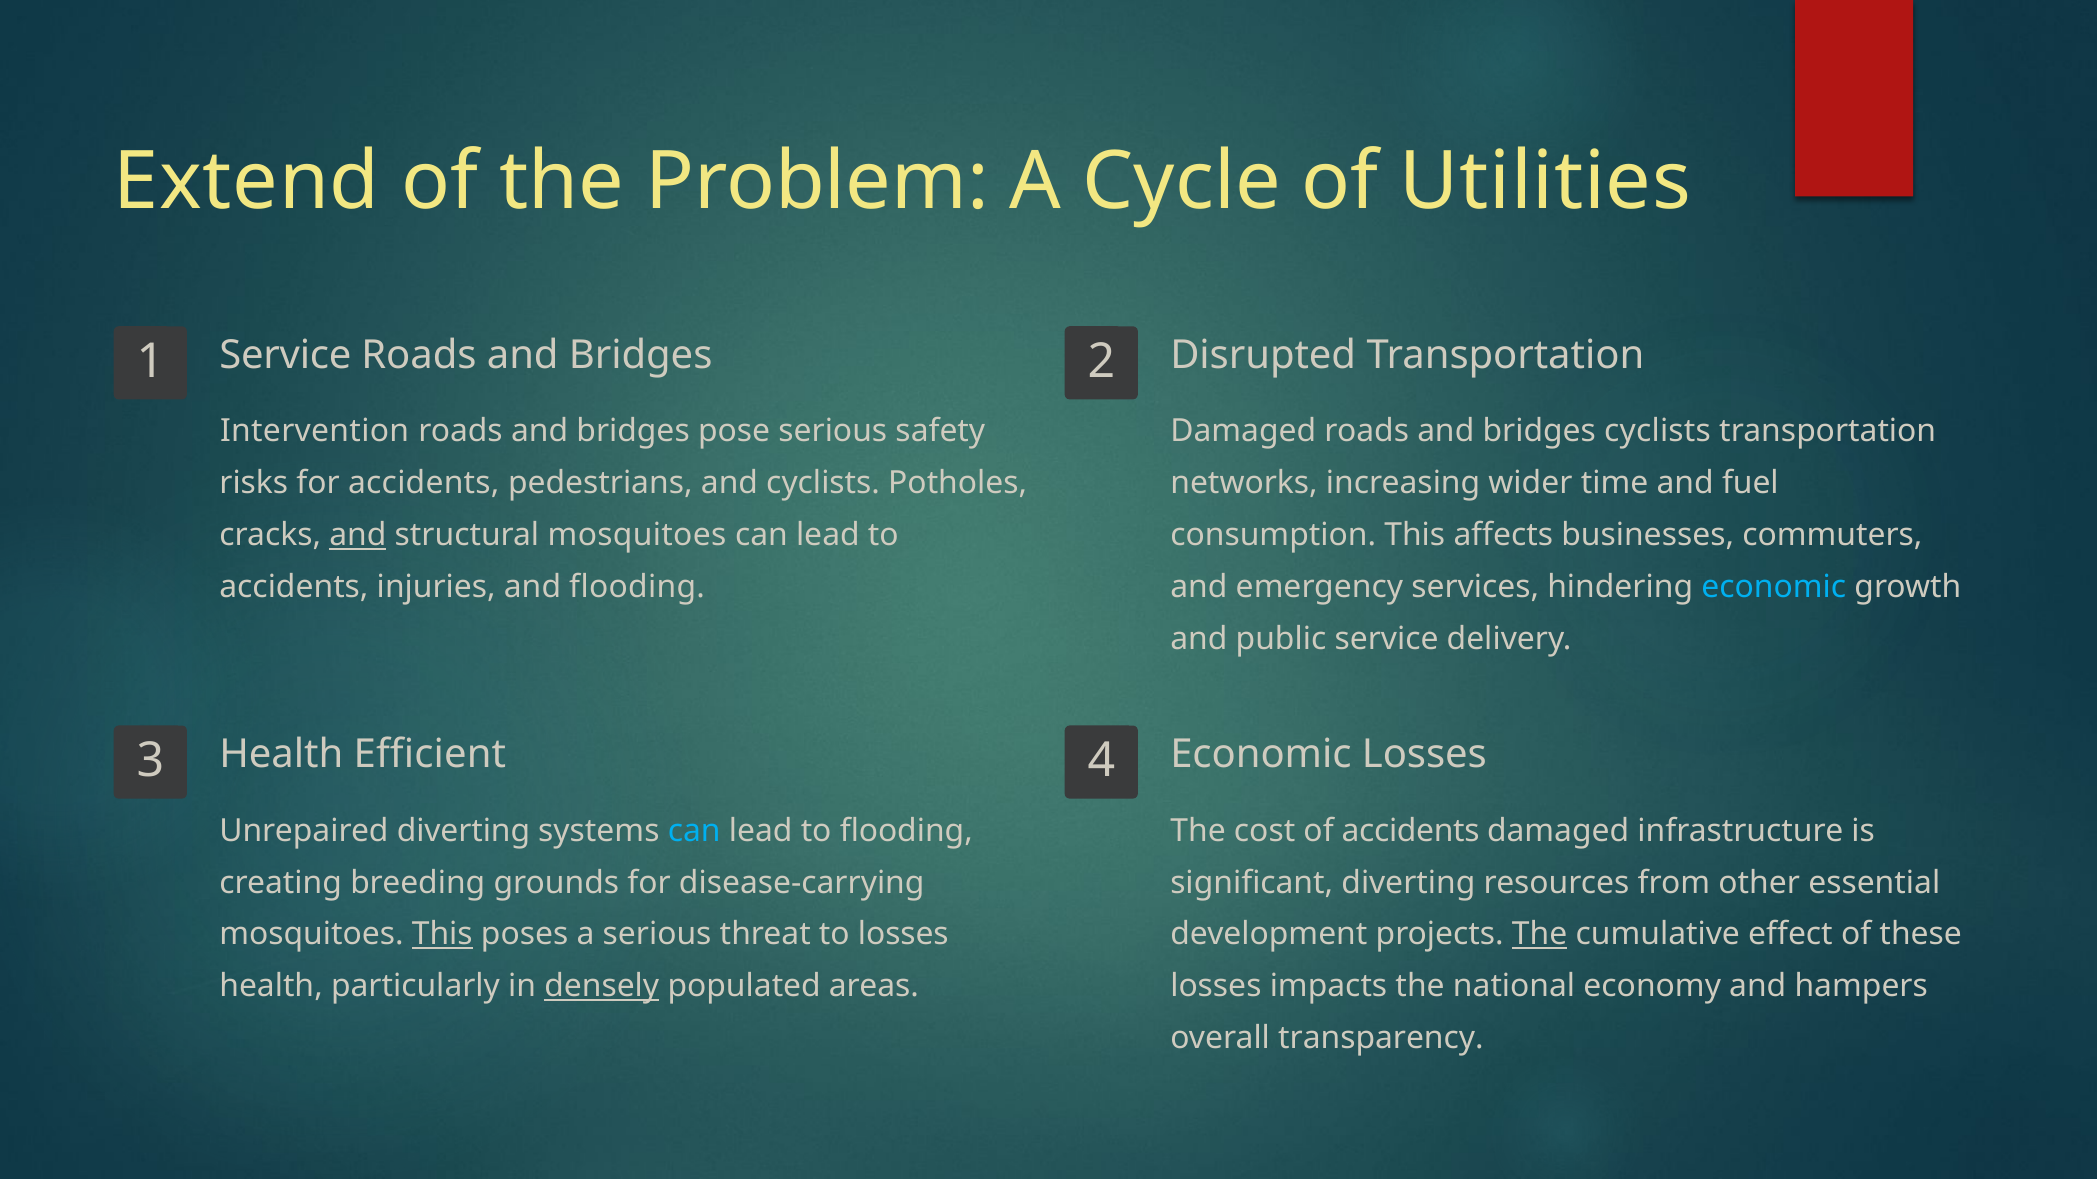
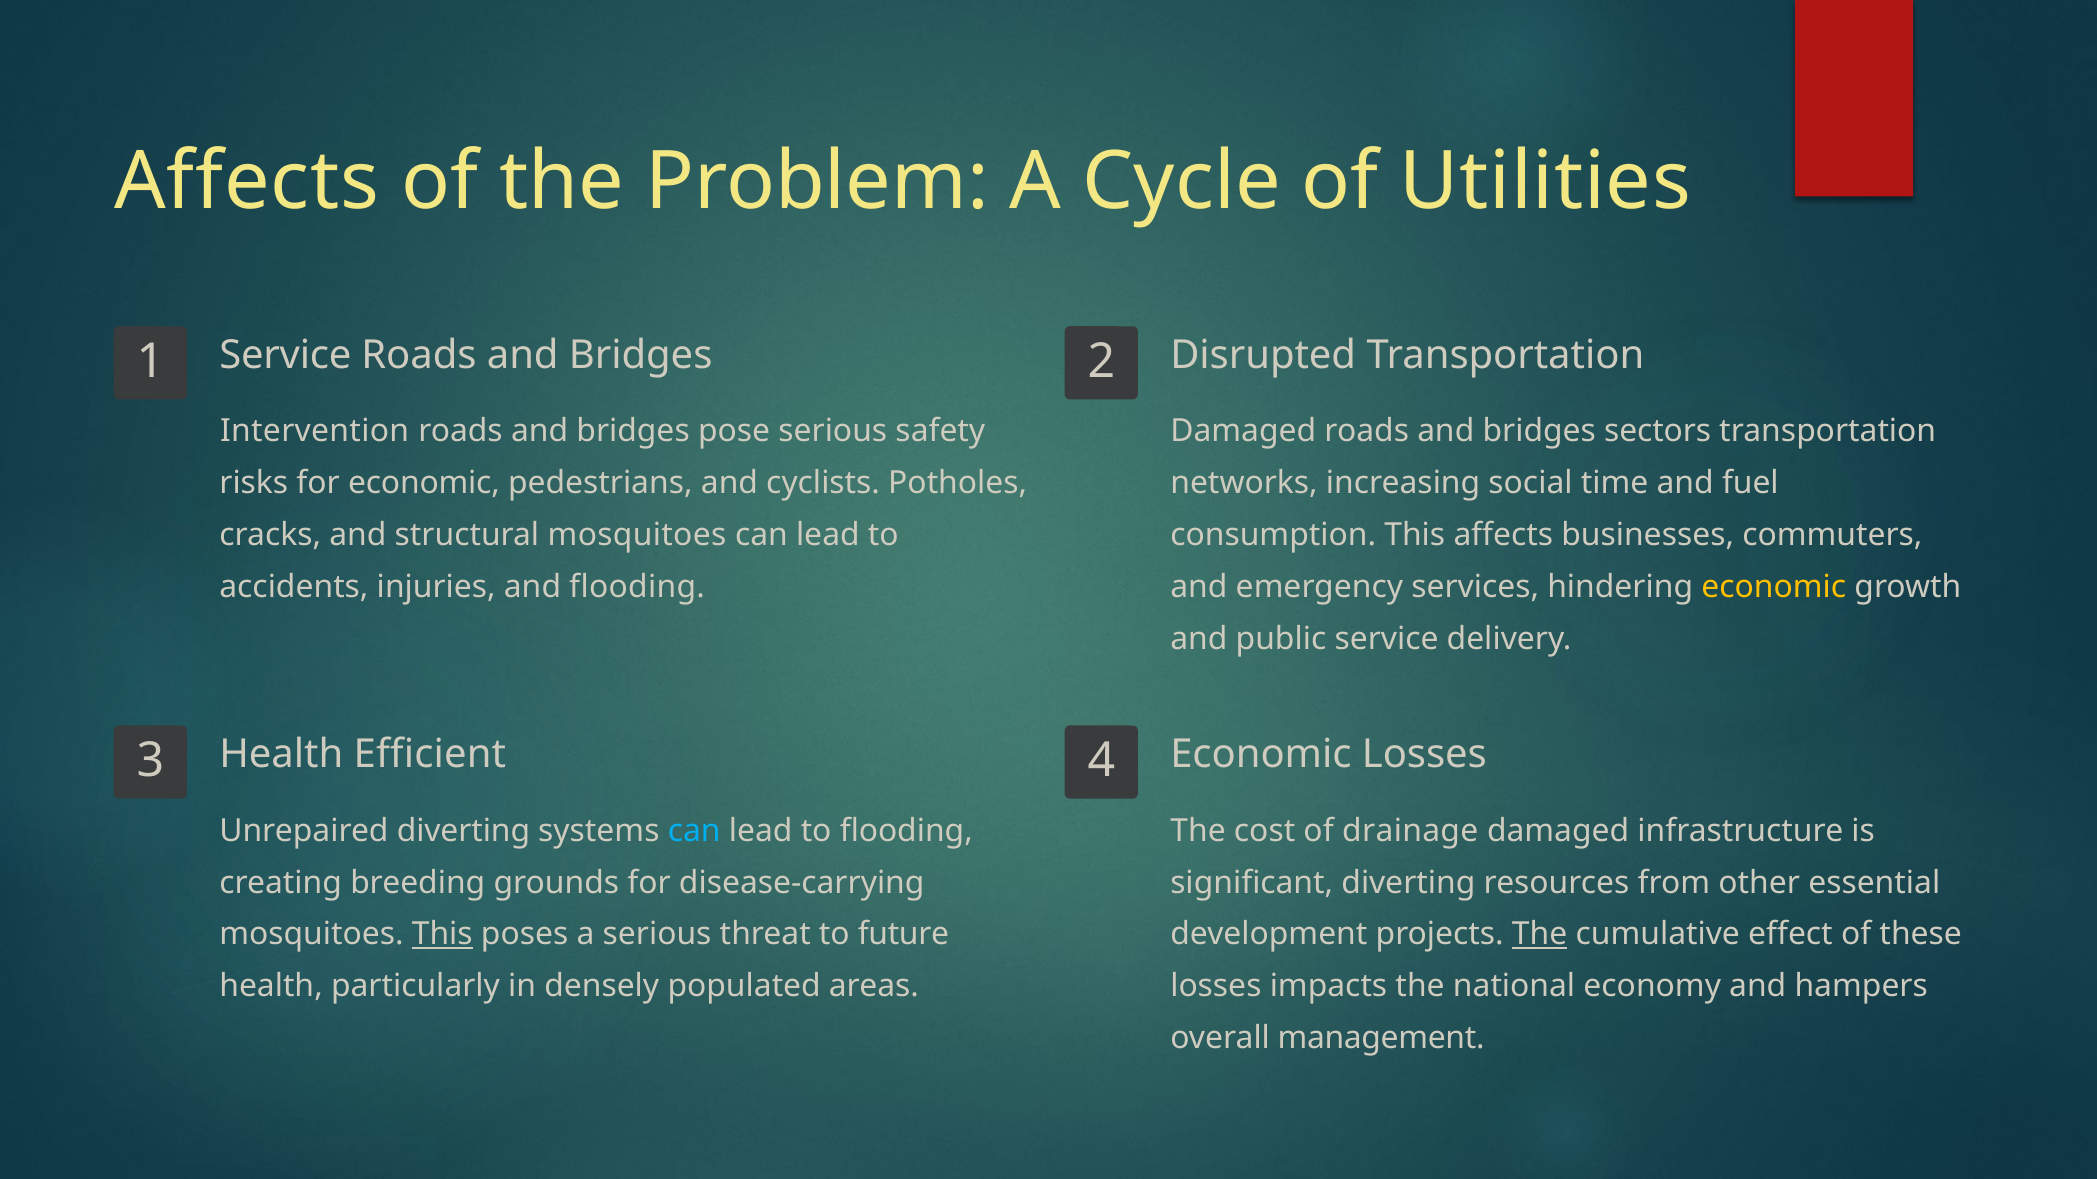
Extend: Extend -> Affects (247, 181)
bridges cyclists: cyclists -> sectors (1658, 432)
for accidents: accidents -> economic (424, 484)
wider: wider -> social (1530, 484)
and underline: present -> none (358, 535)
economic colour: light blue -> yellow (1774, 587)
of accidents: accidents -> drainage (1410, 831)
to losses: losses -> future (903, 935)
densely underline: present -> none (602, 987)
transparency: transparency -> management (1381, 1039)
